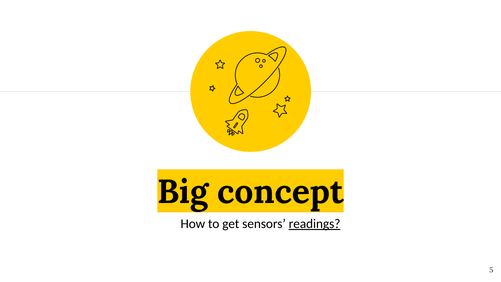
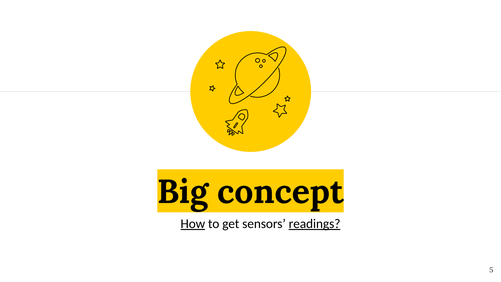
How underline: none -> present (193, 224)
